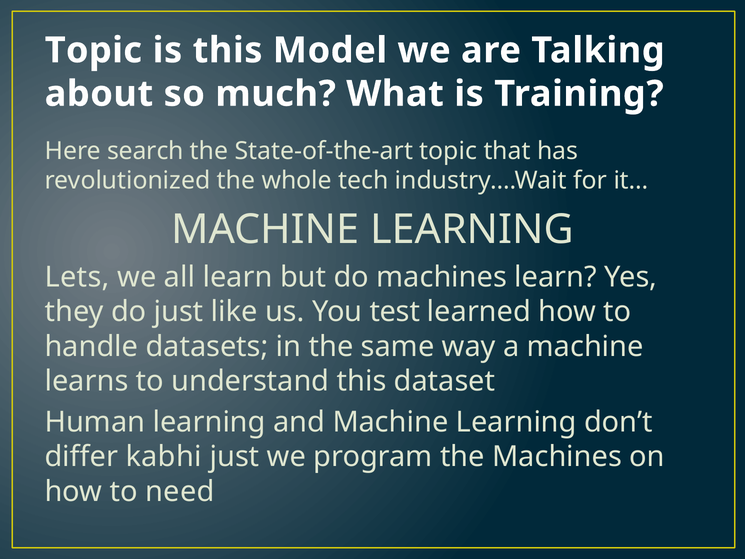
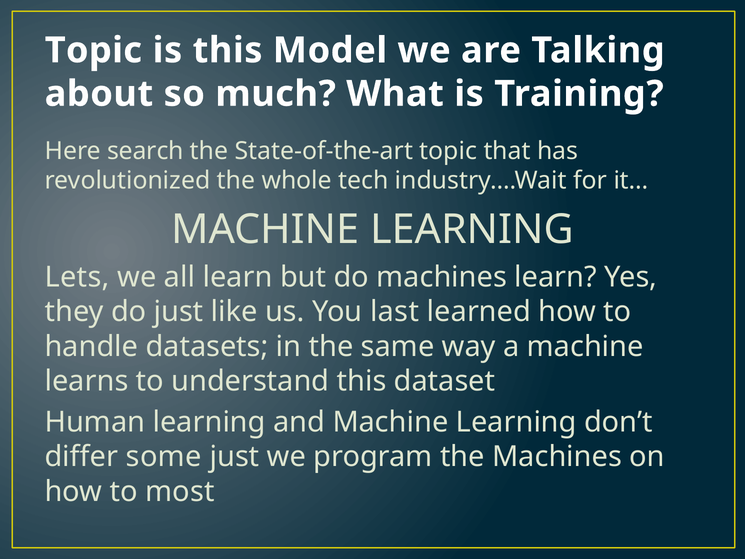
test: test -> last (395, 312)
kabhi: kabhi -> some (164, 457)
need: need -> most (180, 491)
